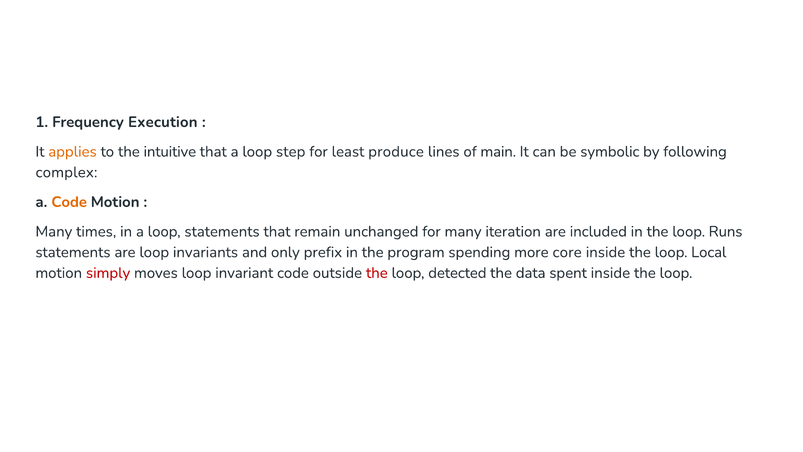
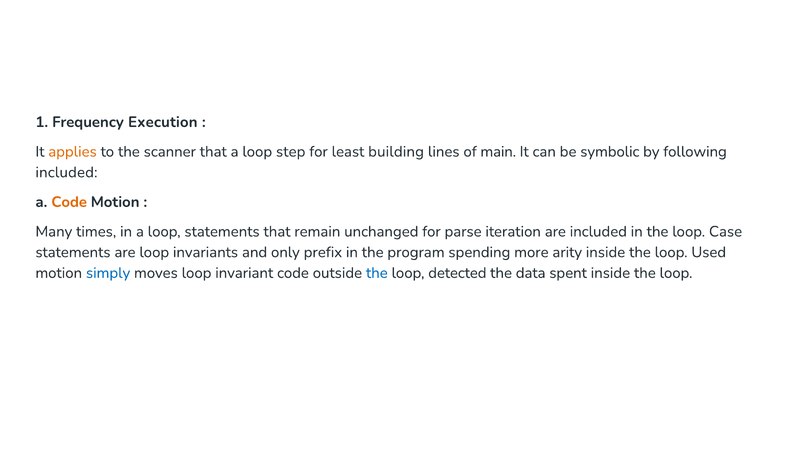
intuitive: intuitive -> scanner (170, 152)
produce: produce -> building (396, 152)
complex: complex -> included (66, 172)
for many: many -> parse (463, 231)
Runs: Runs -> Case (726, 231)
core: core -> arity (567, 252)
Local: Local -> Used (709, 252)
simply colour: red -> blue (108, 273)
the colour: red -> blue (377, 273)
